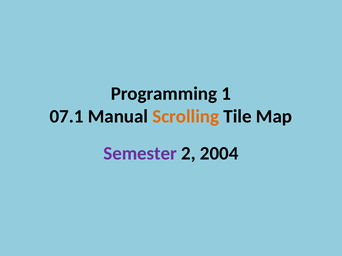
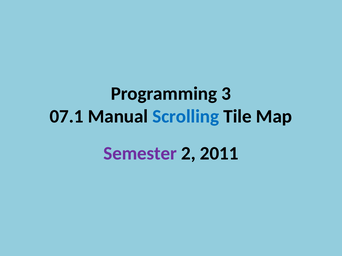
1: 1 -> 3 (226, 94)
Scrolling colour: orange -> blue (186, 117)
2004: 2004 -> 2011 (219, 154)
